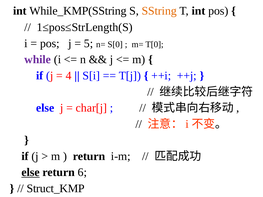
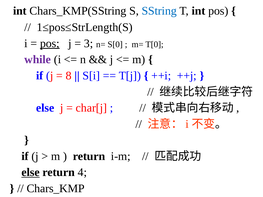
While_KMP(SString: While_KMP(SString -> Chars_KMP(SString (78, 11)
SString colour: orange -> blue (159, 11)
pos underline: none -> present (50, 43)
5: 5 -> 3 (89, 43)
4: 4 -> 8 (69, 76)
6: 6 -> 4 (82, 173)
Struct_KMP: Struct_KMP -> Chars_KMP (56, 189)
